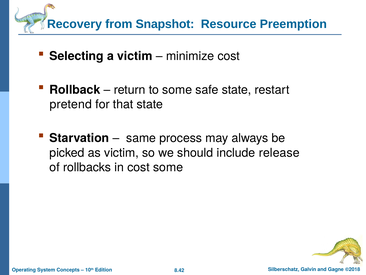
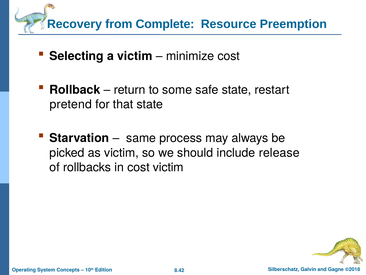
Snapshot: Snapshot -> Complete (165, 24)
cost some: some -> victim (168, 167)
